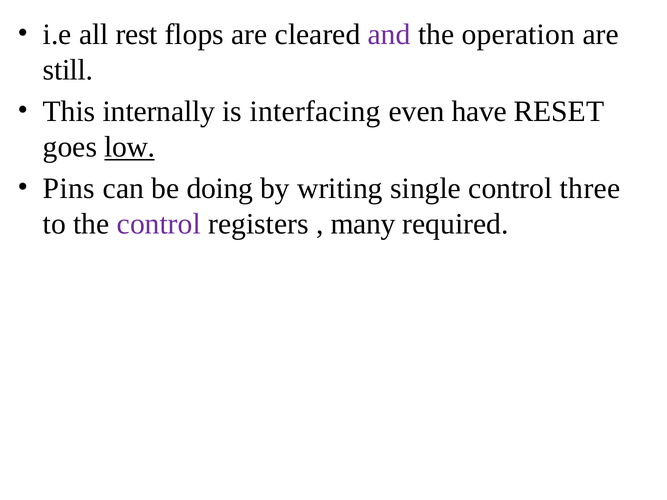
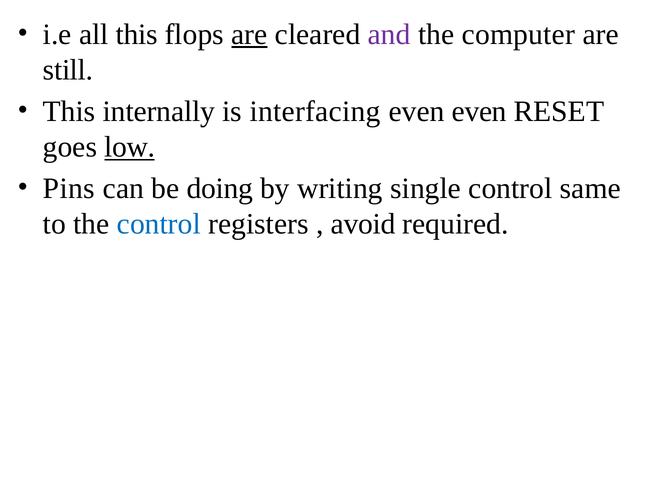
all rest: rest -> this (137, 34)
are underline: none -> present (249, 34)
operation: operation -> computer (518, 34)
even have: have -> even (479, 111)
three: three -> same (590, 189)
control colour: purple -> blue (159, 224)
many: many -> avoid (363, 224)
